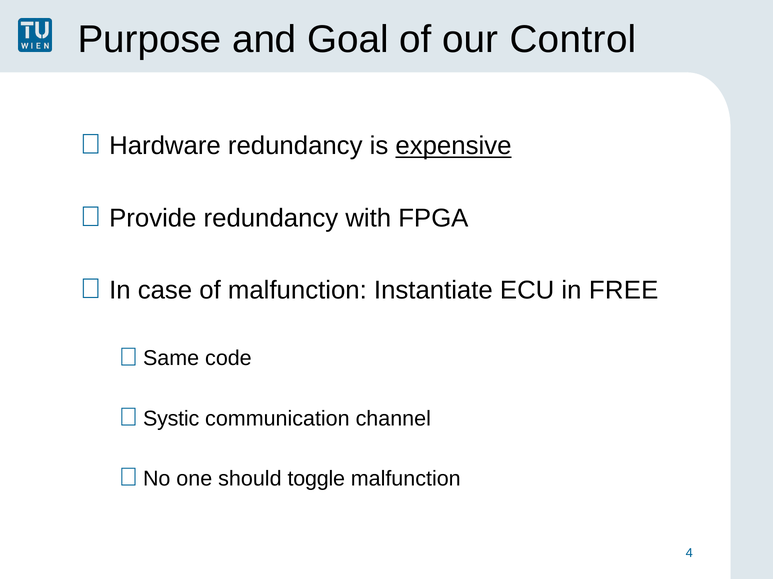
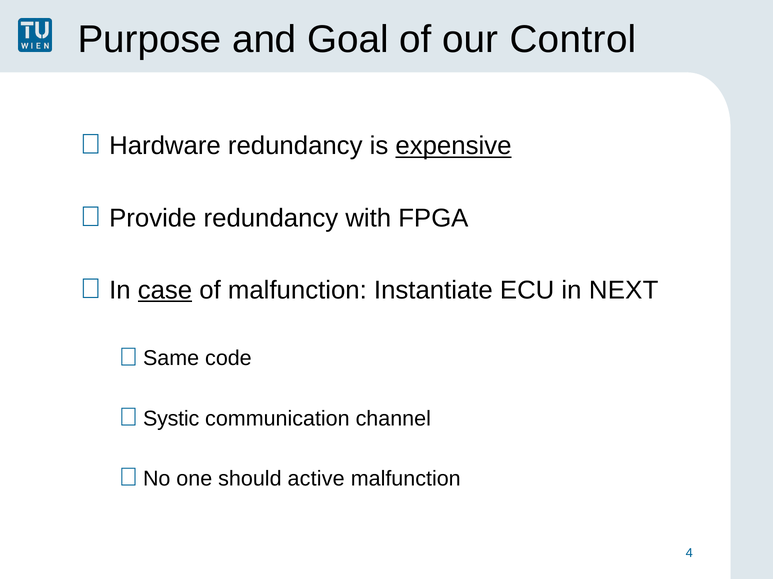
case underline: none -> present (165, 290)
FREE: FREE -> NEXT (624, 290)
toggle: toggle -> active (316, 479)
